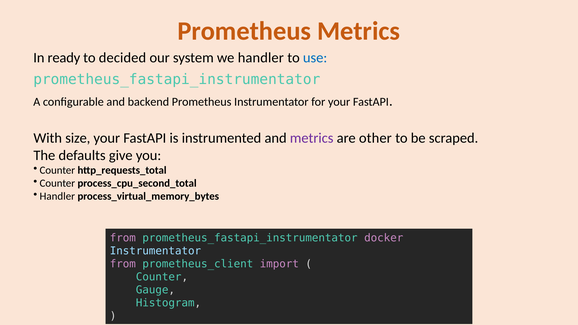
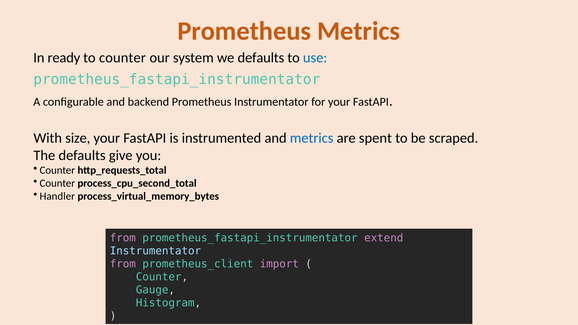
to decided: decided -> counter (122, 58)
we handler: handler -> defaults (261, 58)
metrics colour: purple -> blue (312, 138)
other: other -> spent (375, 138)
docker: docker -> extend (384, 238)
